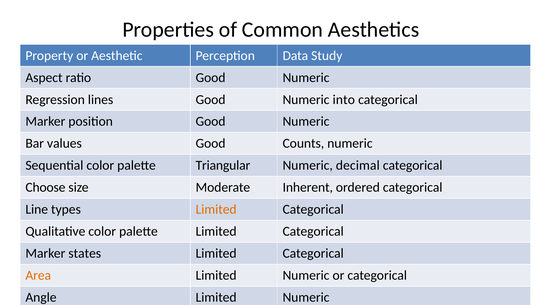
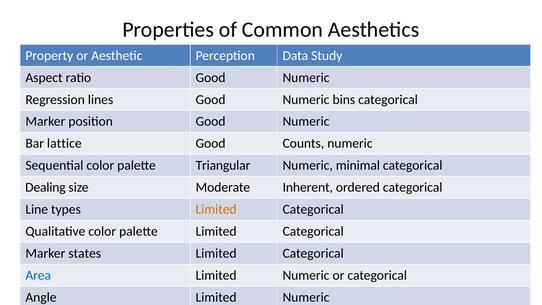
into: into -> bins (344, 99)
values: values -> lattice (64, 143)
decimal: decimal -> minimal (358, 165)
Choose: Choose -> Dealing (45, 187)
Area colour: orange -> blue (38, 275)
